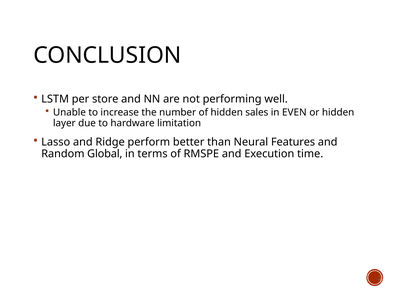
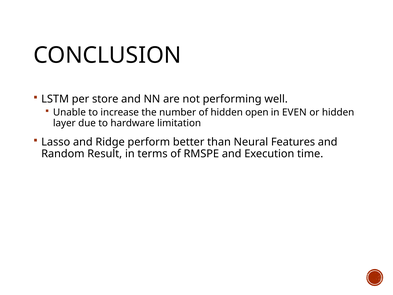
sales: sales -> open (257, 112)
Global: Global -> Result (105, 154)
